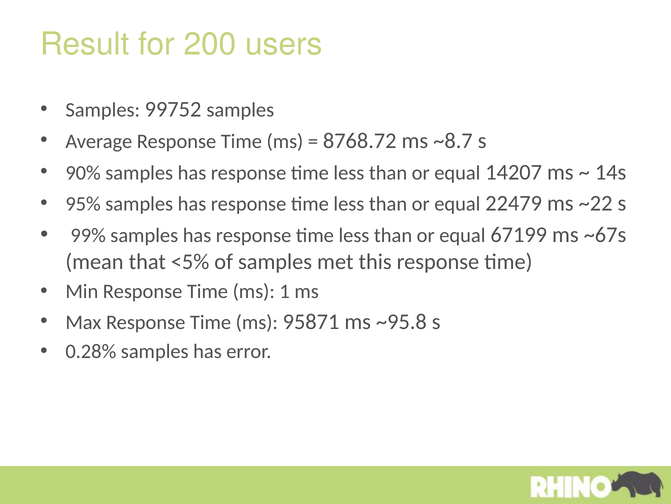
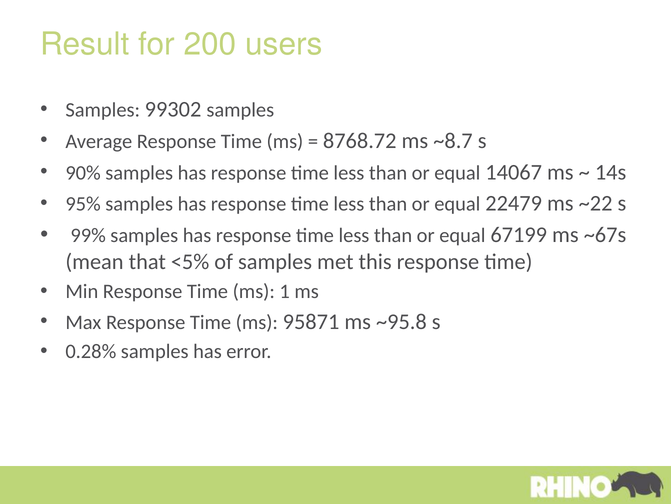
99752: 99752 -> 99302 (173, 109)
14207: 14207 -> 14067 (514, 172)
